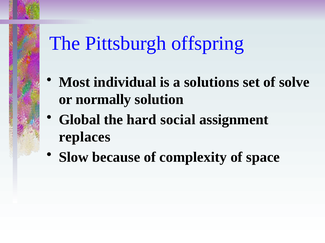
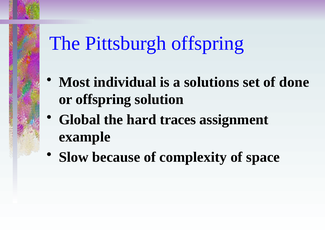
solve: solve -> done (294, 82)
or normally: normally -> offspring (103, 100)
social: social -> traces (178, 120)
replaces: replaces -> example (85, 137)
